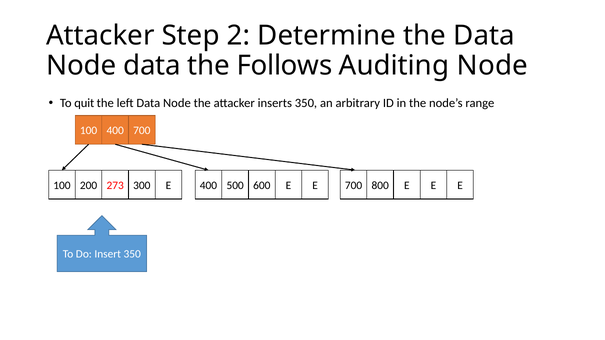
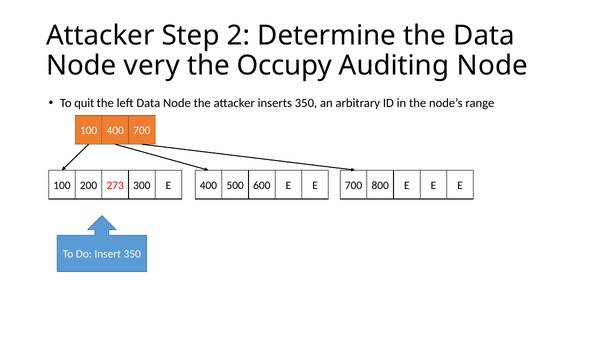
Node data: data -> very (152, 66)
Follows: Follows -> Occupy (284, 66)
